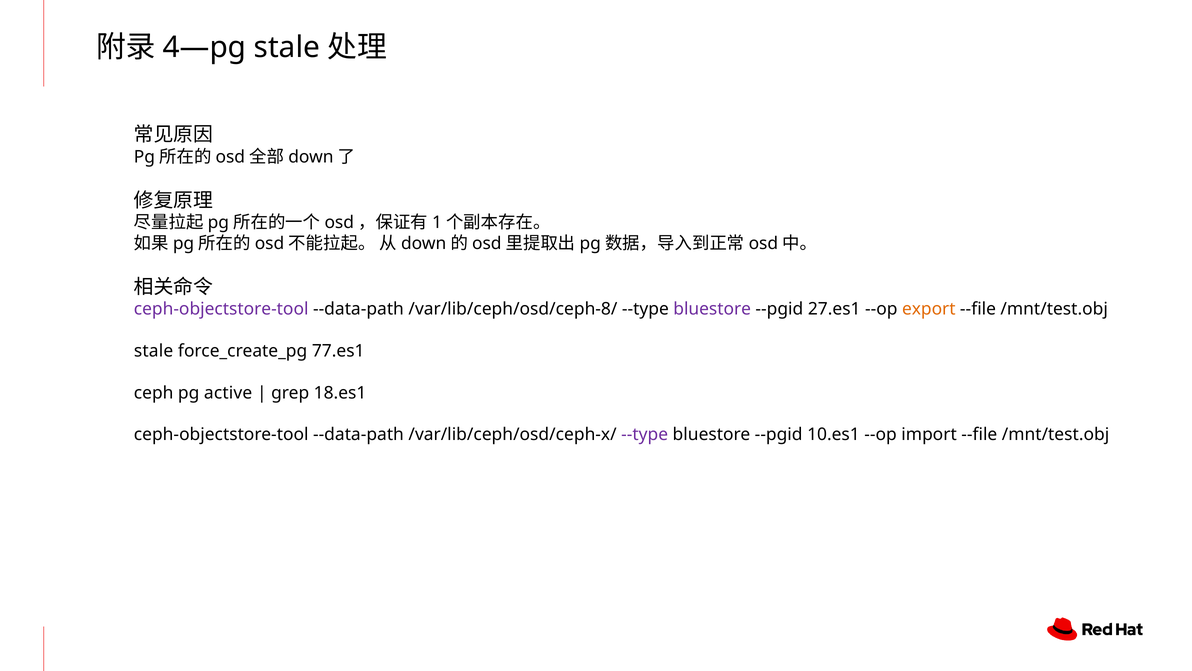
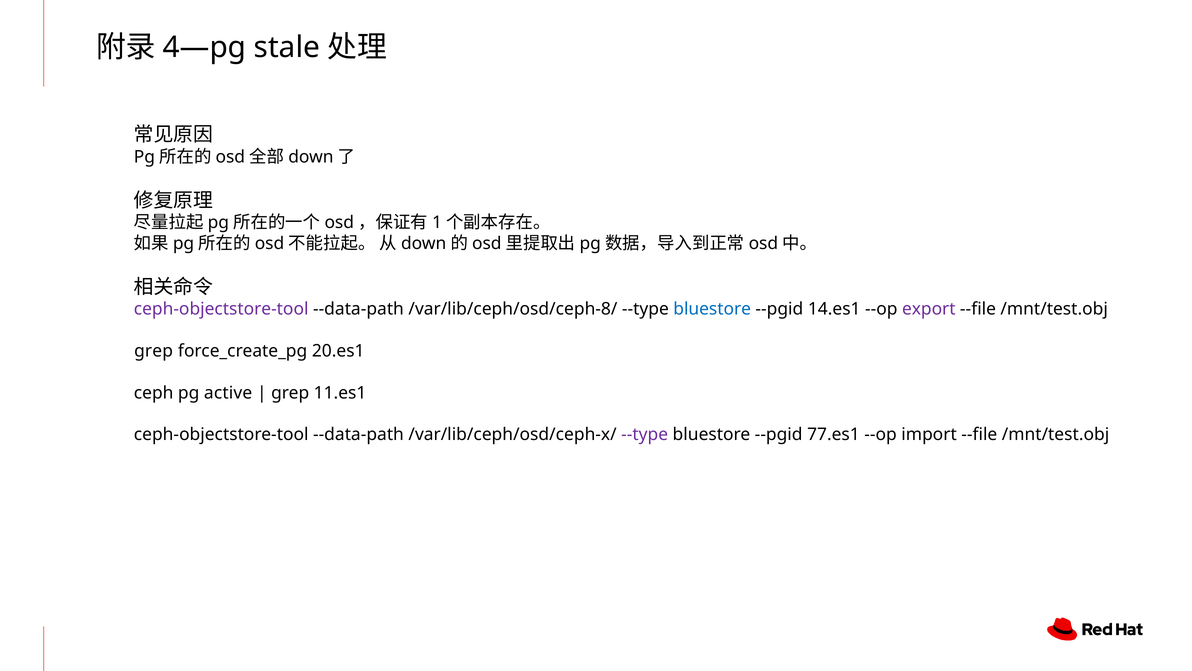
bluestore colour: purple -> blue (712, 309)
27.es1: 27.es1 -> 14.es1 (834, 309)
export colour: orange -> purple (929, 309)
stale: stale -> grep (154, 351)
77.es1: 77.es1 -> 20.es1 (338, 351)
18.es1: 18.es1 -> 11.es1 (340, 393)
10.es1: 10.es1 -> 77.es1 (833, 434)
